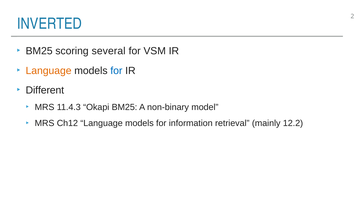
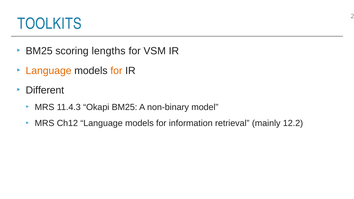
INVERTED: INVERTED -> TOOLKITS (49, 24)
several: several -> lengths (109, 51)
for colour: blue -> orange (116, 71)
